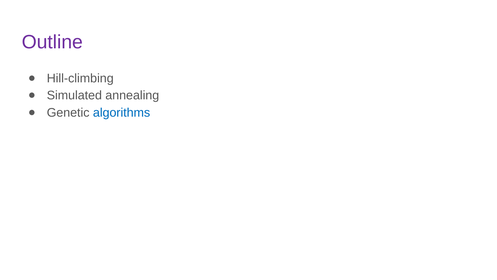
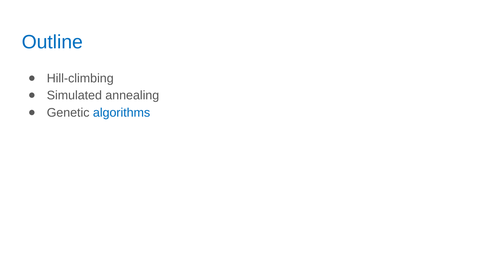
Outline colour: purple -> blue (52, 42)
